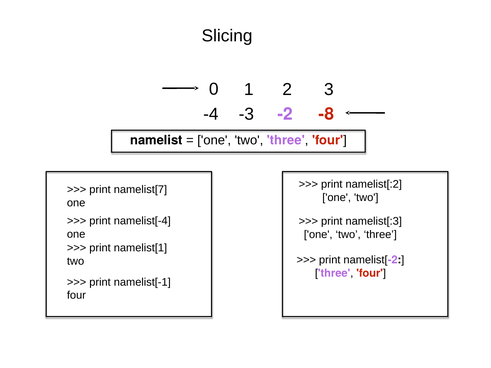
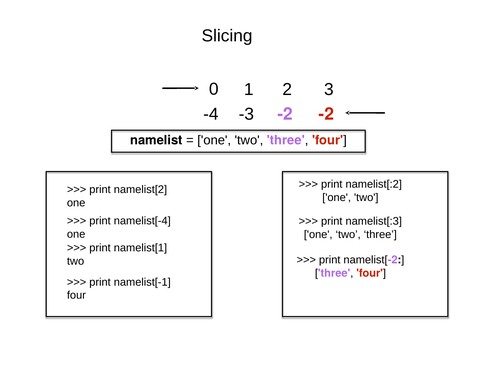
-8: -8 -> -2 (326, 114)
namelist[7: namelist[7 -> namelist[2 (140, 190)
